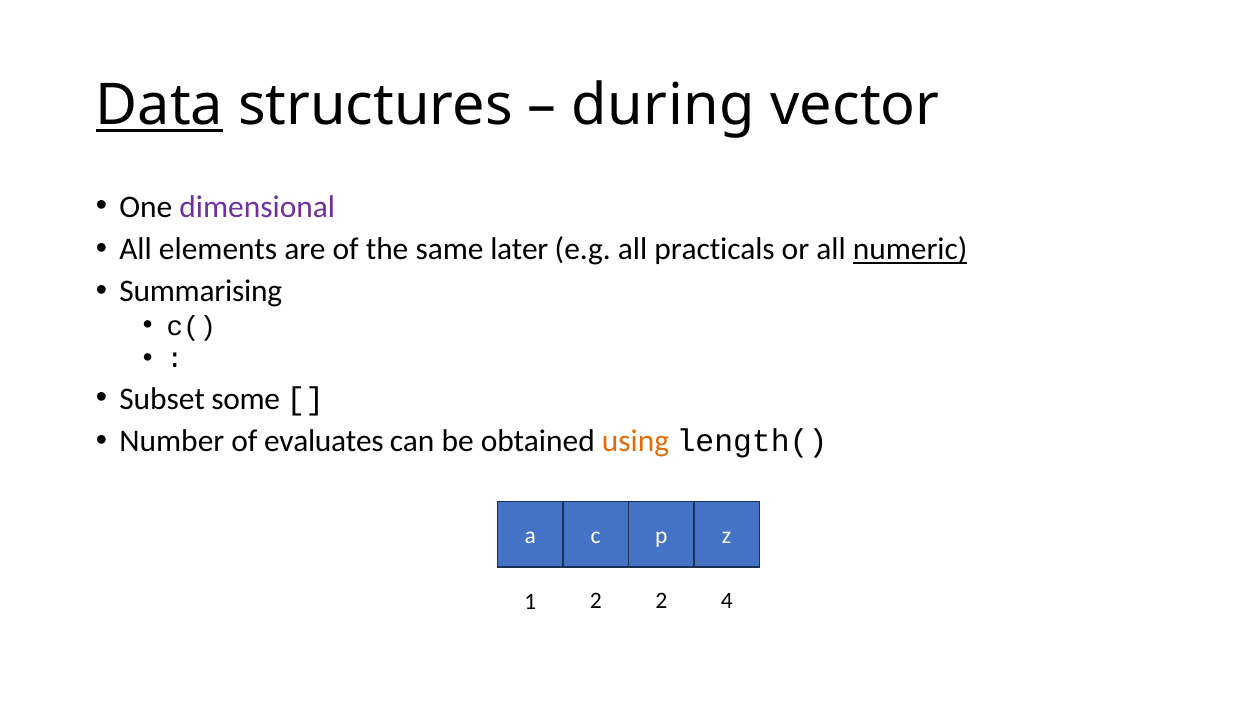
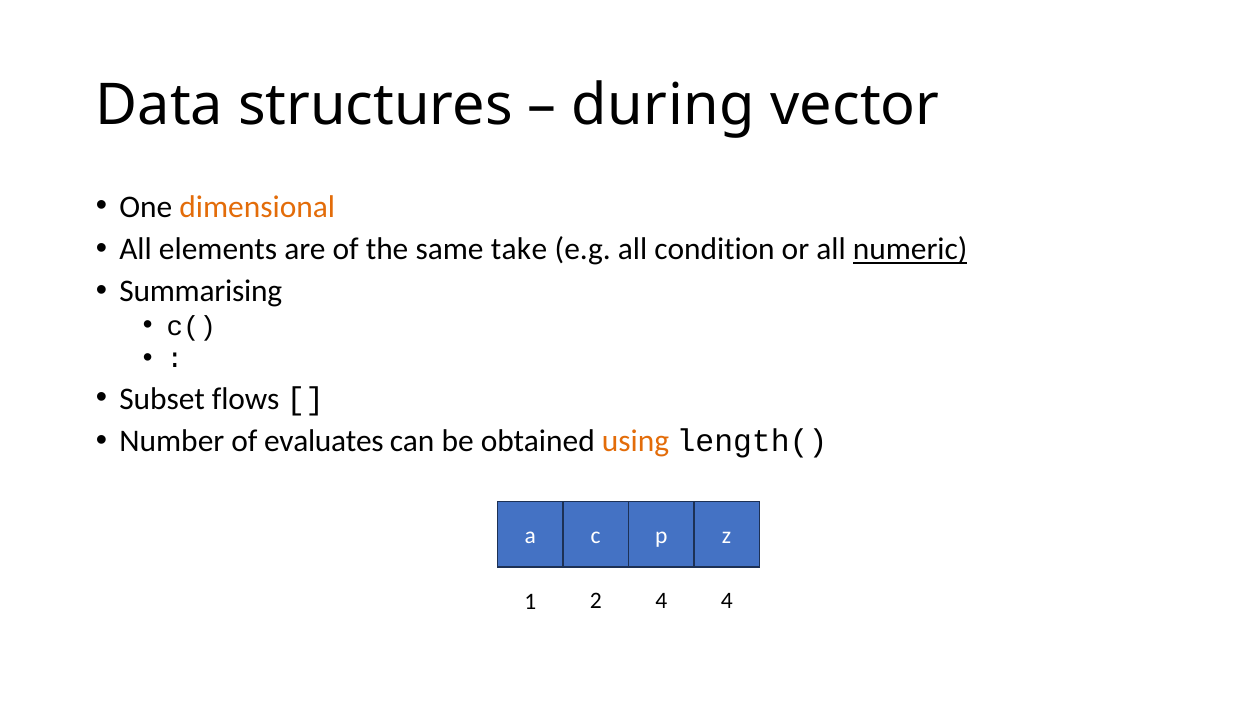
Data underline: present -> none (160, 106)
dimensional colour: purple -> orange (257, 207)
later: later -> take (519, 249)
practicals: practicals -> condition (715, 249)
some: some -> flows (246, 399)
2 2: 2 -> 4 (661, 601)
